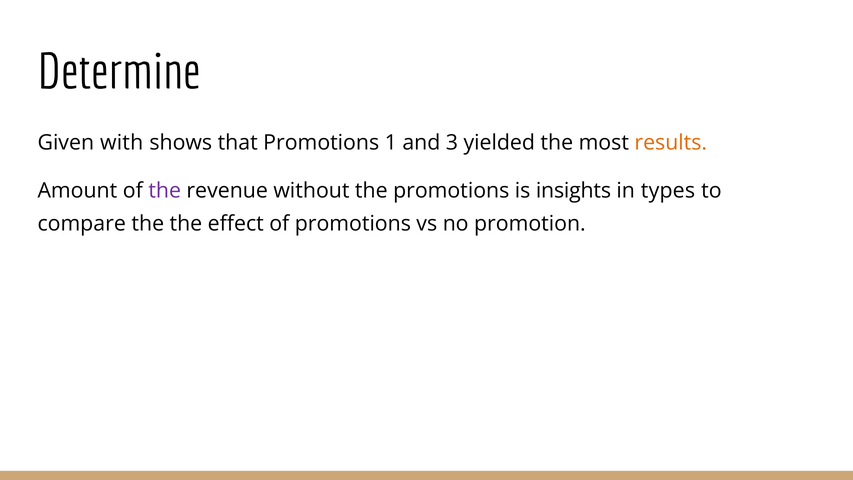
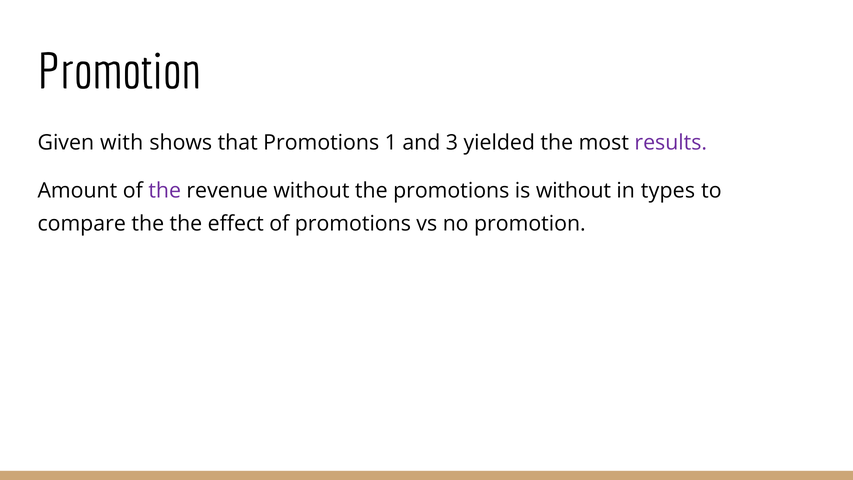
Determine: Determine -> Promotion (119, 72)
results colour: orange -> purple (671, 143)
is insights: insights -> without (573, 190)
